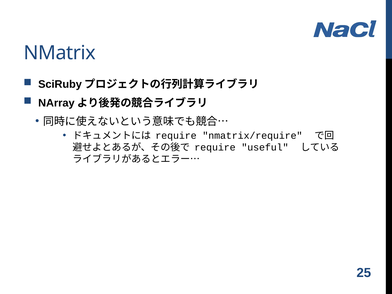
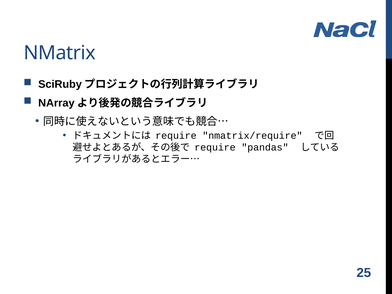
useful: useful -> pandas (265, 147)
